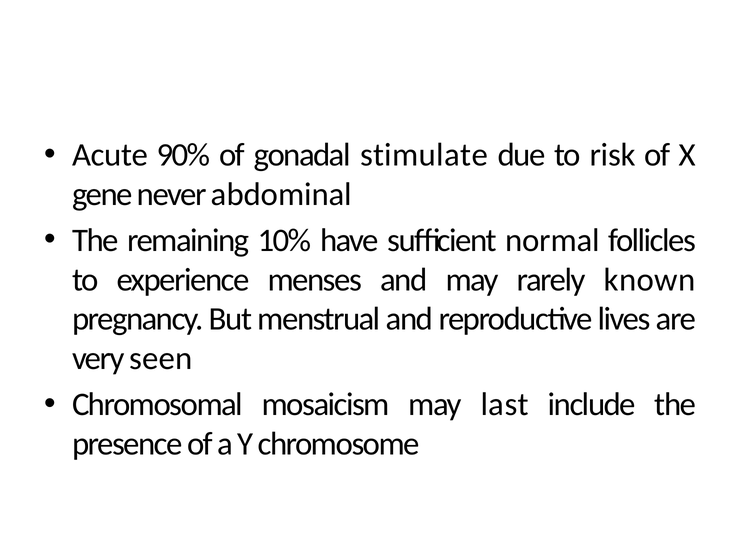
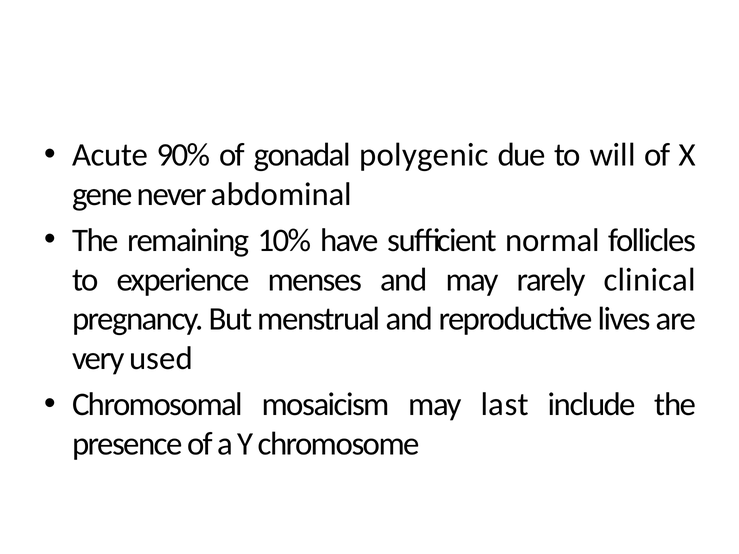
stimulate: stimulate -> polygenic (424, 155)
risk: risk -> will (613, 155)
known: known -> clinical (650, 280)
seen: seen -> used (161, 359)
